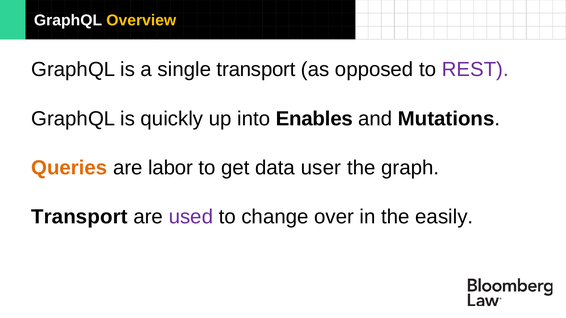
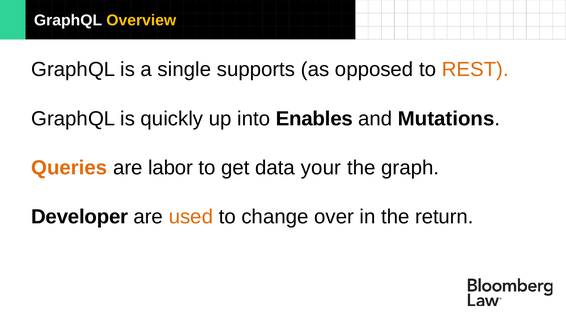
single transport: transport -> supports (256, 70)
REST colour: purple -> orange (475, 70)
user: user -> your (321, 168)
Transport: Transport -> Developer (80, 217)
used colour: purple -> orange (191, 217)
easily: easily -> return (444, 217)
